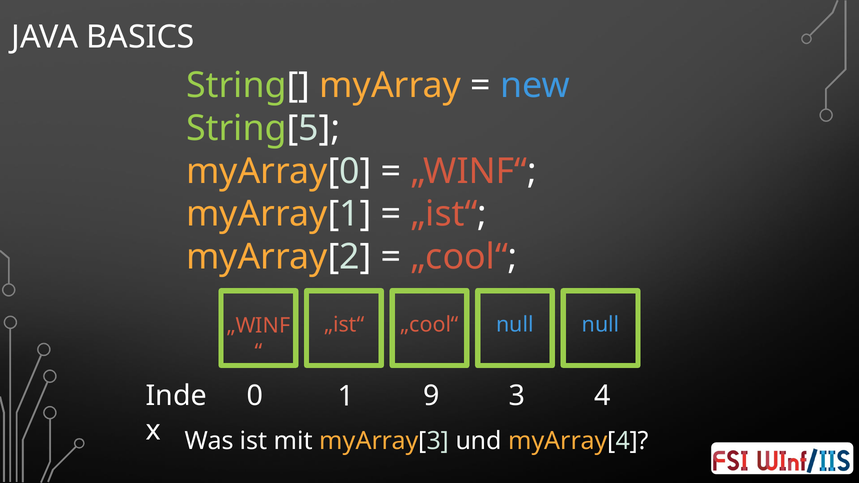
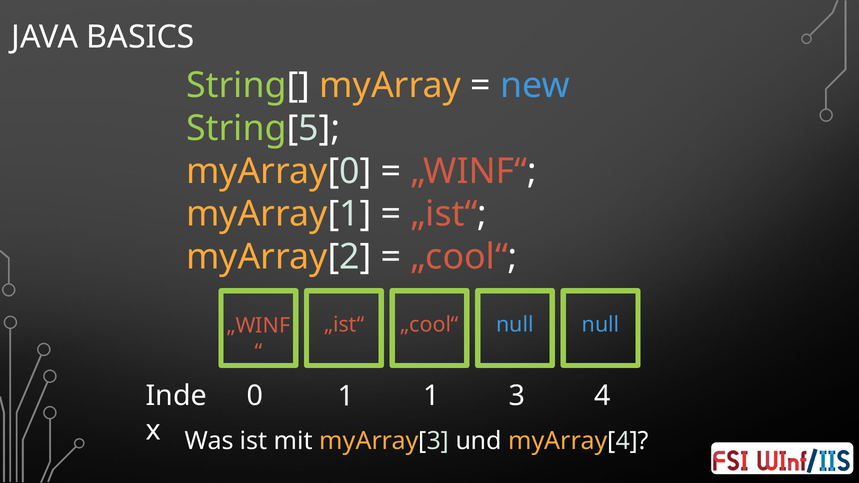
1 9: 9 -> 1 (431, 396)
